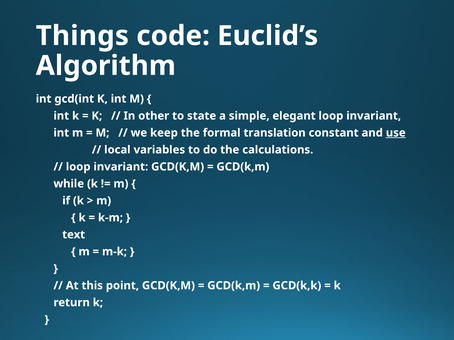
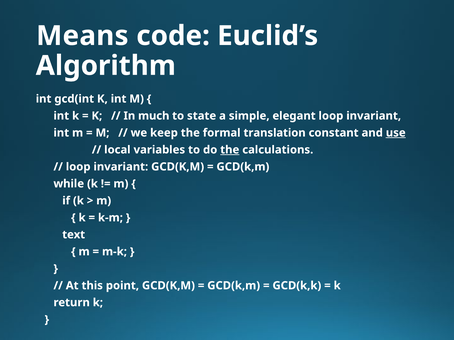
Things: Things -> Means (82, 36)
other: other -> much (154, 116)
the underline: none -> present (230, 150)
